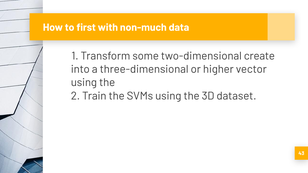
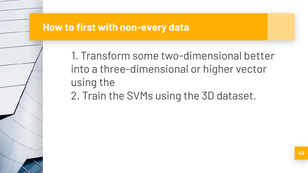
non-much: non-much -> non-every (143, 28)
create: create -> better (259, 56)
